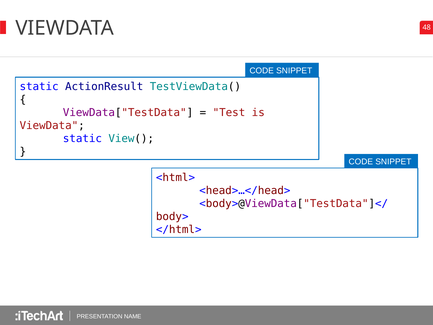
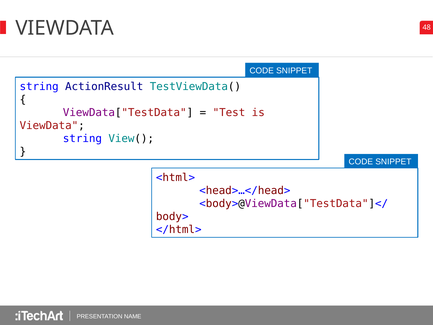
static: static -> string (39, 86)
static: static -> string (82, 138)
